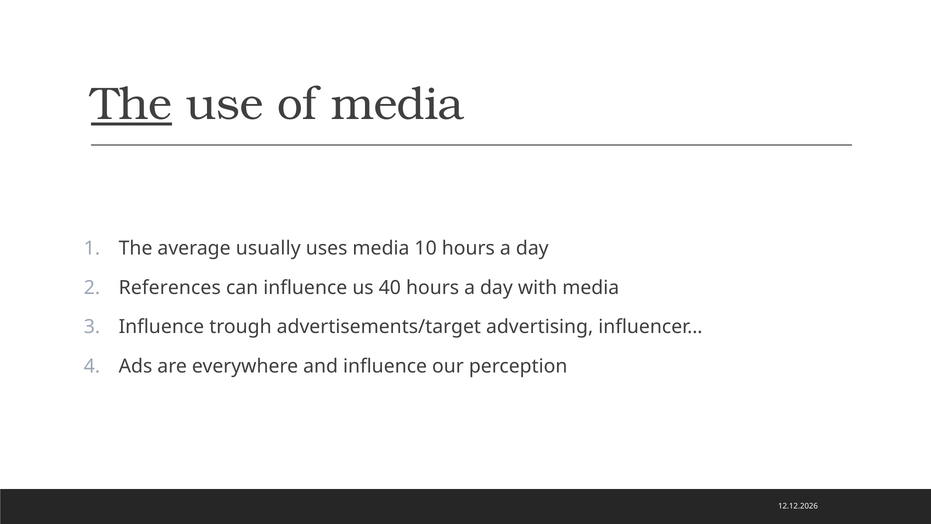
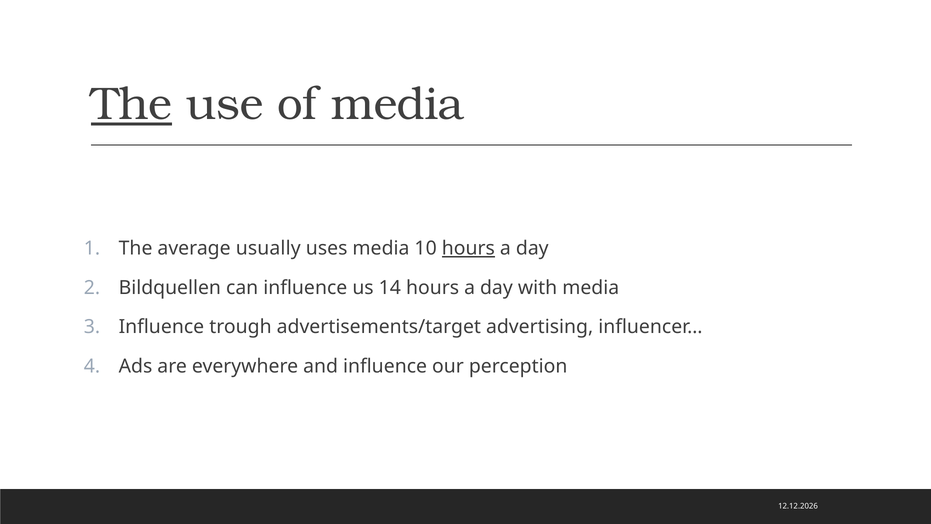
hours underline: none -> present (468, 248)
References: References -> Bildquellen (170, 287)
40: 40 -> 14 (390, 287)
